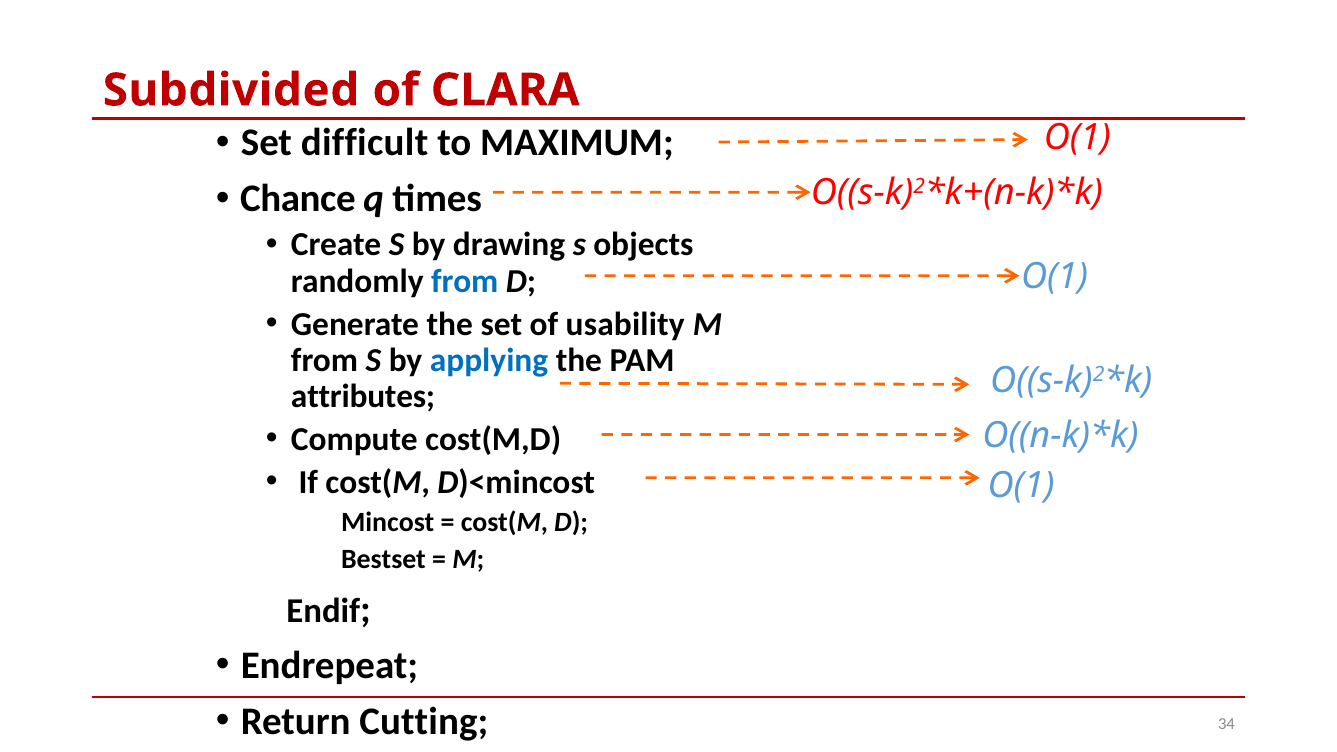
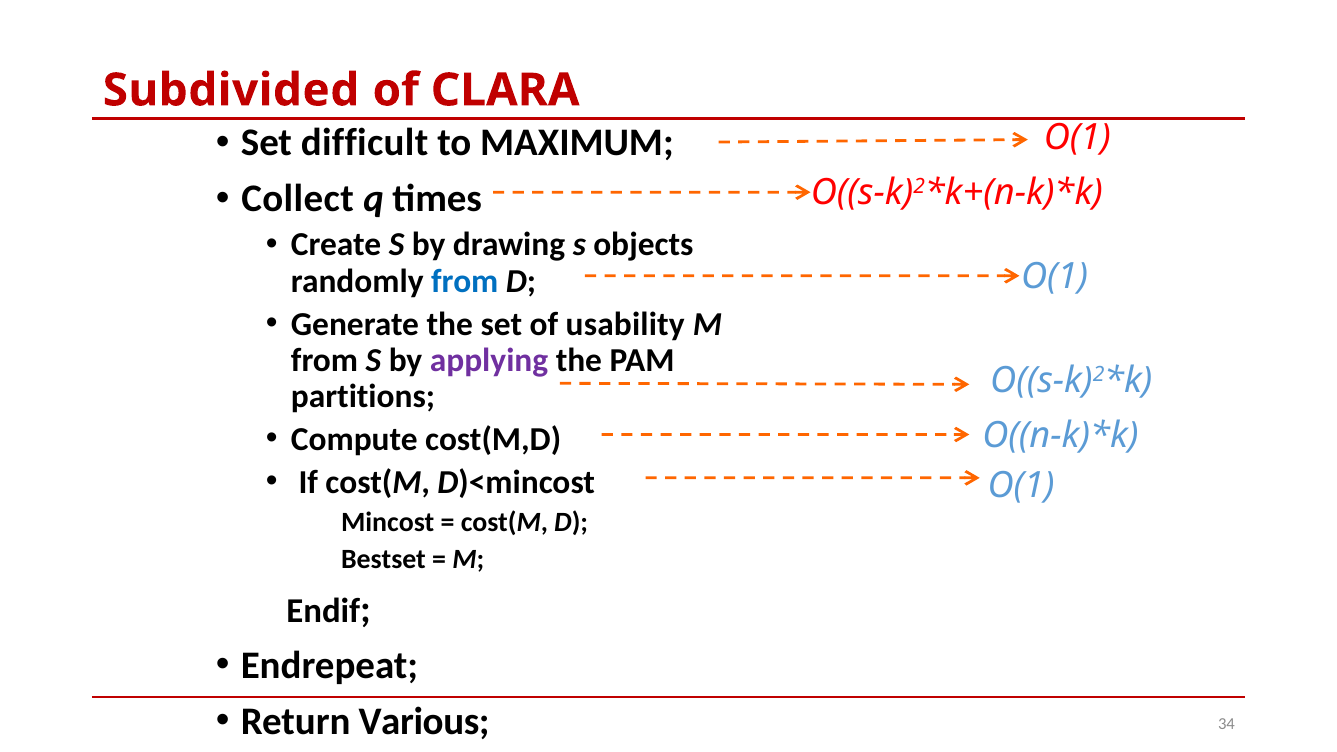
Chance: Chance -> Collect (298, 199)
applying colour: blue -> purple (489, 360)
attributes: attributes -> partitions (363, 396)
Cutting: Cutting -> Various (424, 721)
